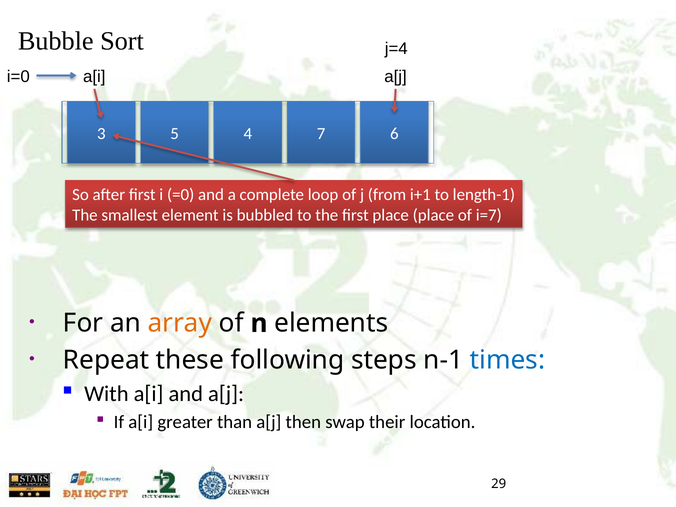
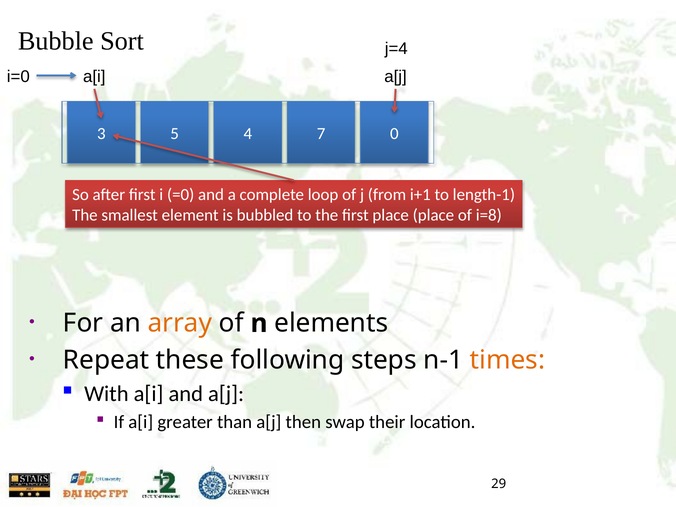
6: 6 -> 0 (394, 134)
i=7: i=7 -> i=8 (489, 215)
times colour: blue -> orange (507, 360)
